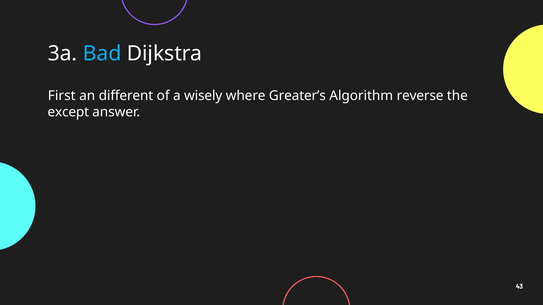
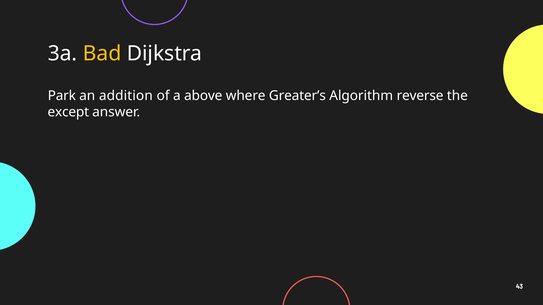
Bad colour: light blue -> yellow (102, 54)
First: First -> Park (62, 96)
different: different -> addition (126, 96)
wisely: wisely -> above (203, 96)
